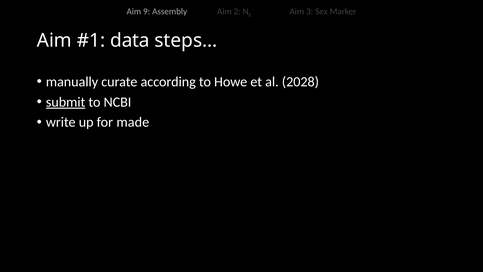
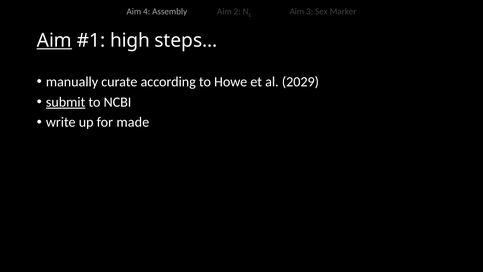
9: 9 -> 4 (147, 12)
Aim underline: none -> present (54, 41)
data: data -> high (130, 41)
2028: 2028 -> 2029 (300, 82)
